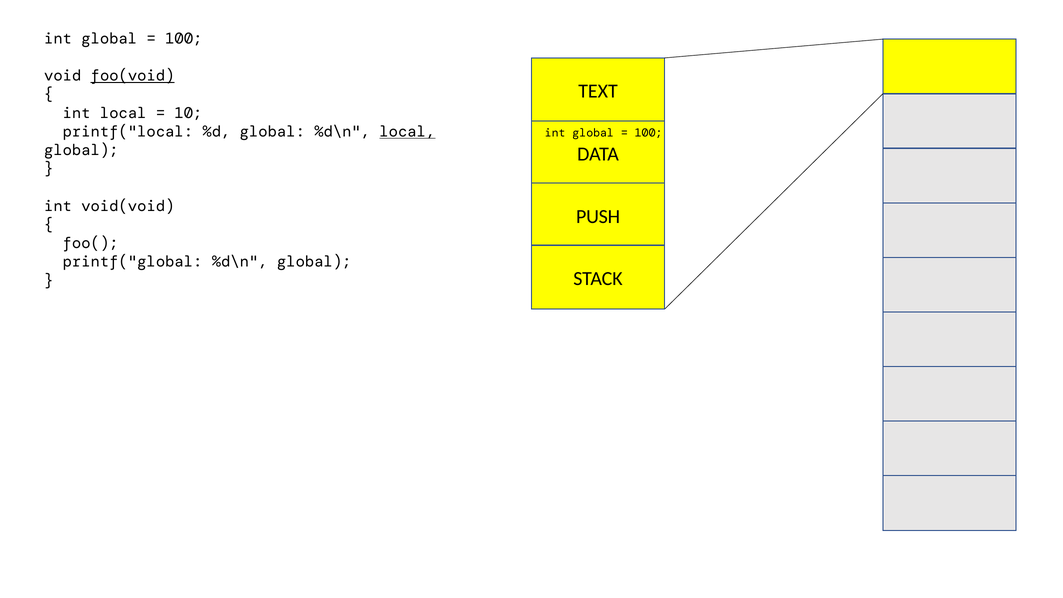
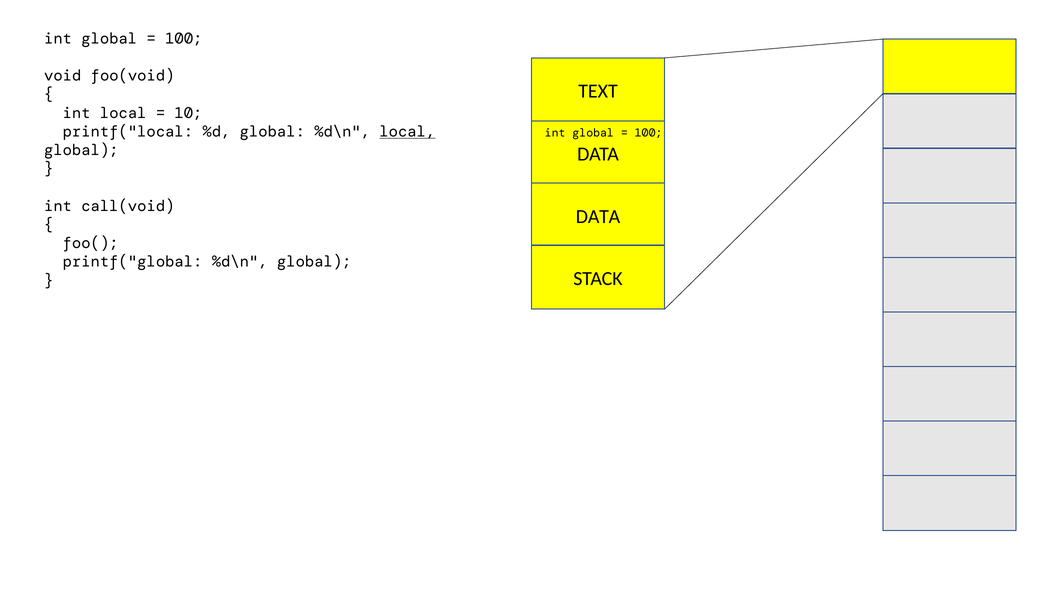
foo(void underline: present -> none (133, 76)
void(void: void(void -> call(void (128, 206)
PUSH: PUSH -> DATA (598, 216)
